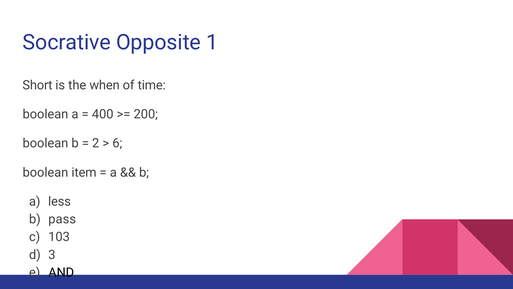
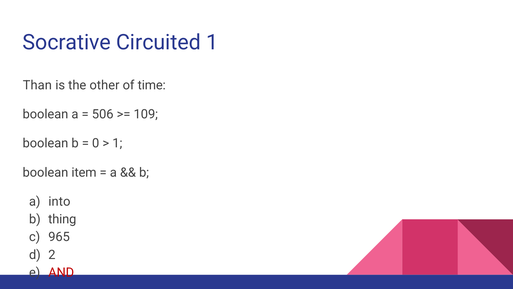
Opposite: Opposite -> Circuited (158, 42)
Short: Short -> Than (37, 85)
when: when -> other (104, 85)
400: 400 -> 506 (103, 114)
200: 200 -> 109 (146, 114)
2: 2 -> 0 (96, 143)
6: 6 -> 1 (117, 143)
less: less -> into (59, 201)
pass: pass -> thing (62, 219)
103: 103 -> 965 (59, 237)
3: 3 -> 2 (52, 254)
AND colour: black -> red (61, 272)
